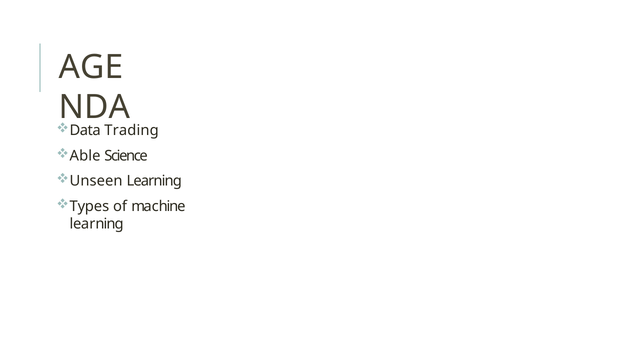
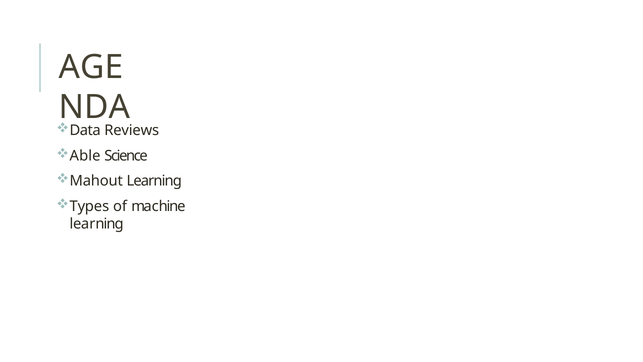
Trading: Trading -> Reviews (132, 130)
Unseen: Unseen -> Mahout (96, 181)
